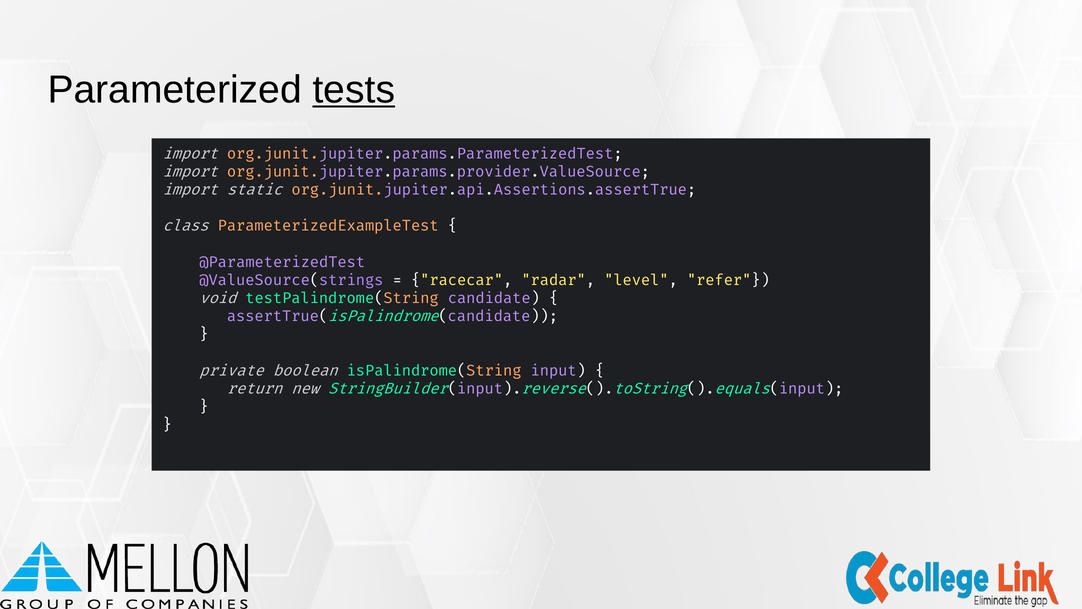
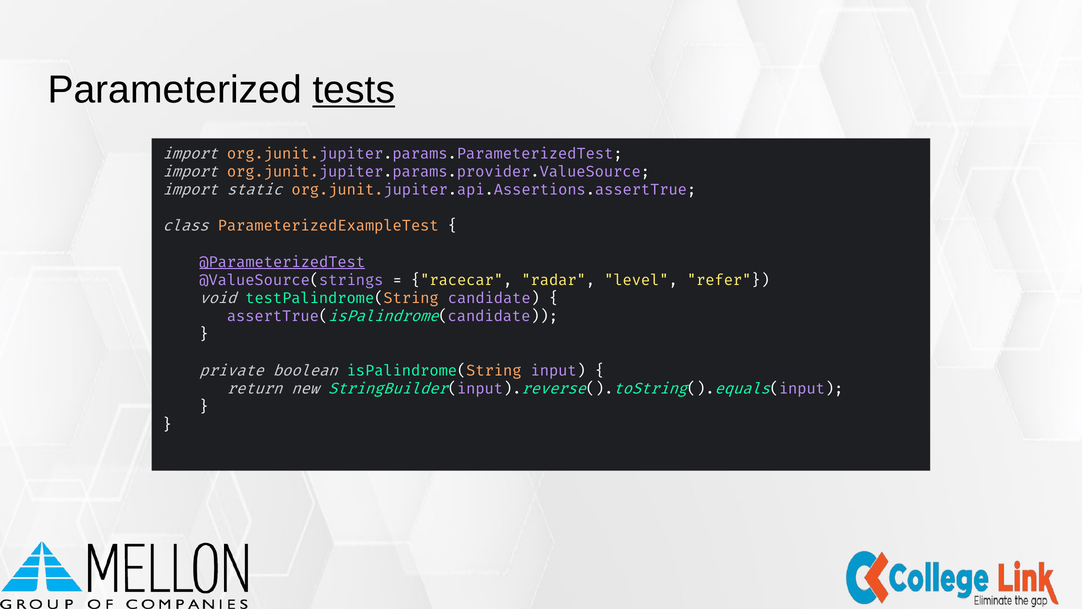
@ParameterizedTest underline: none -> present (282, 262)
